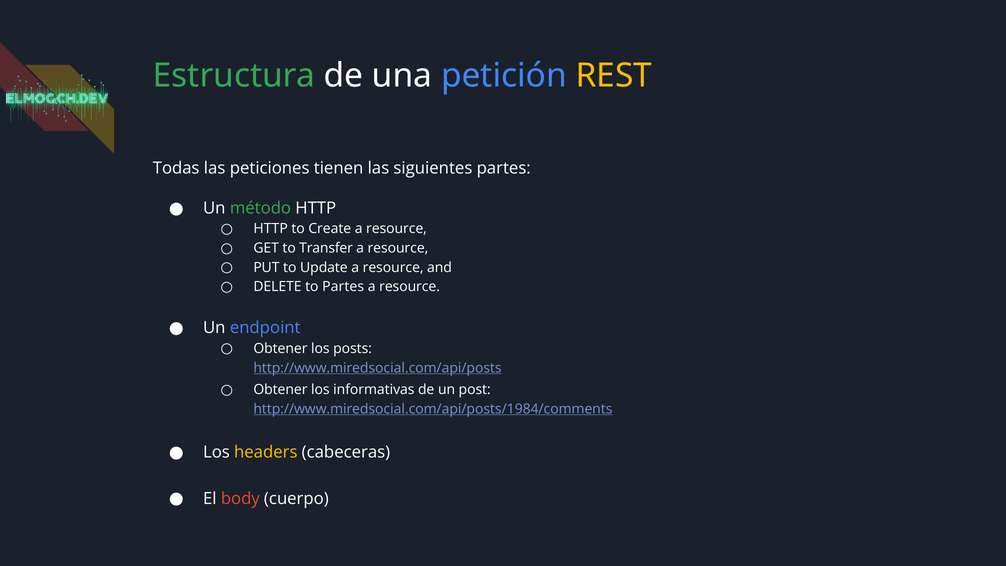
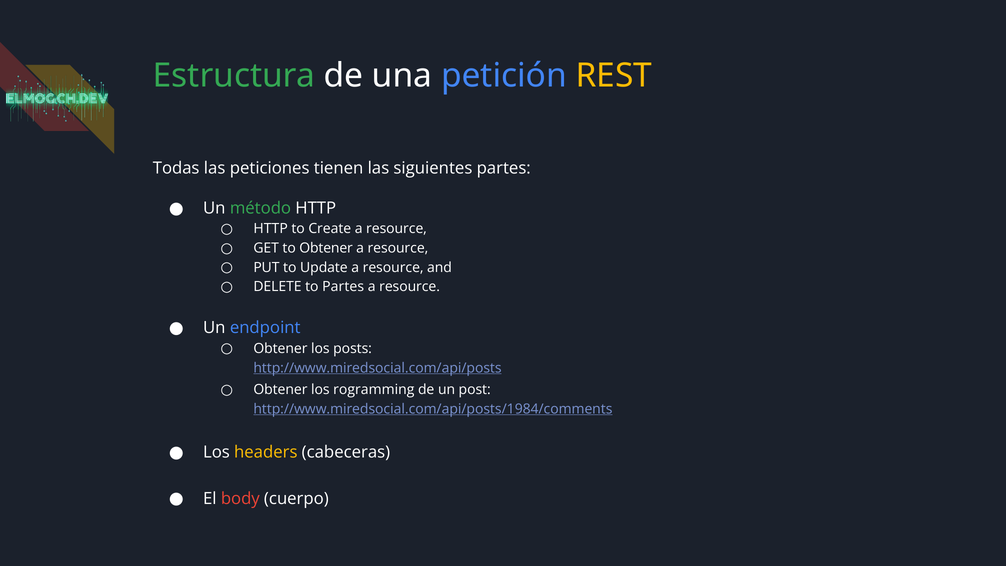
to Transfer: Transfer -> Obtener (326, 248)
informativas: informativas -> rogramming (374, 389)
